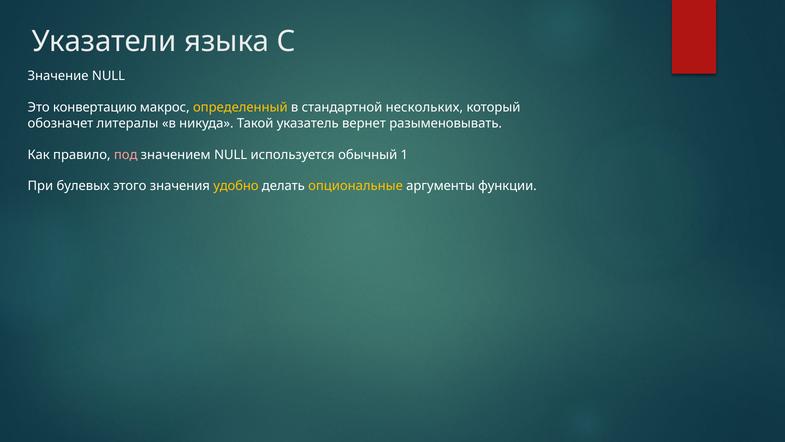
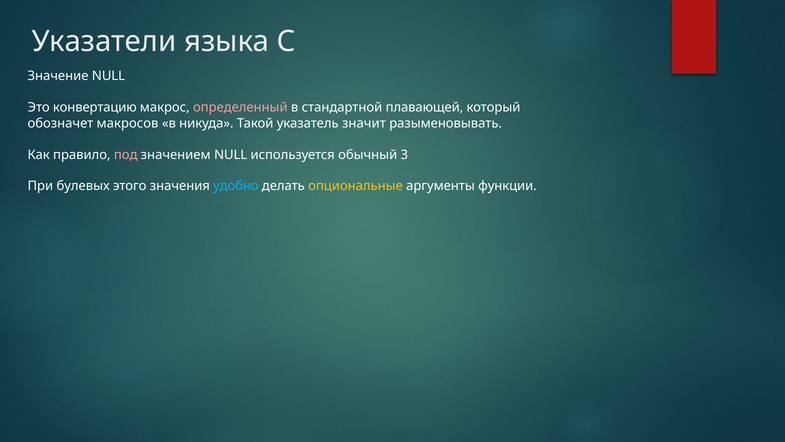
определенный colour: yellow -> pink (240, 107)
нескольких: нескольких -> плавающей (424, 107)
литералы: литералы -> макросов (128, 123)
вернет: вернет -> значит (364, 123)
1: 1 -> 3 (404, 155)
удобно colour: yellow -> light blue (236, 186)
